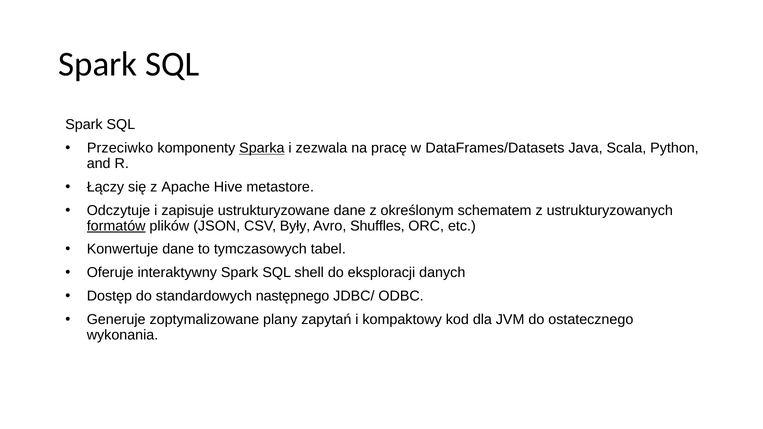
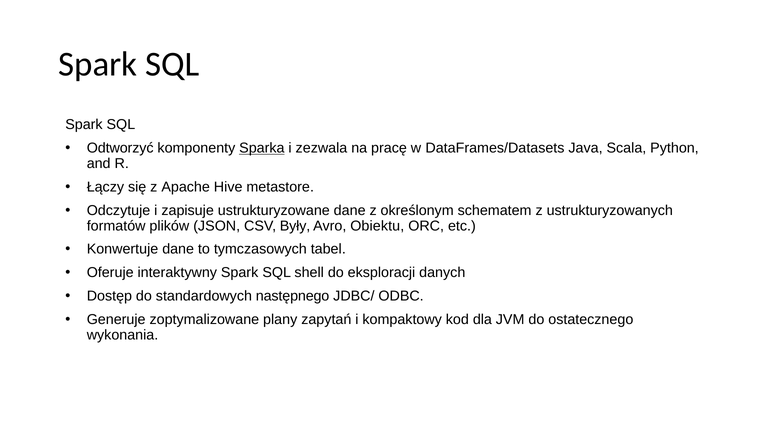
Przeciwko: Przeciwko -> Odtworzyć (120, 148)
formatów underline: present -> none (116, 226)
Shuffles: Shuffles -> Obiektu (377, 226)
